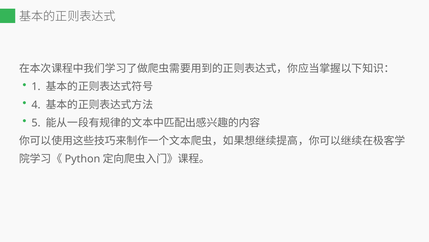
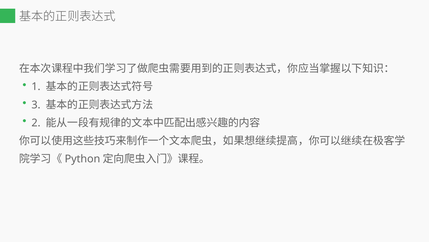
4: 4 -> 3 (36, 105)
5: 5 -> 2 (36, 123)
